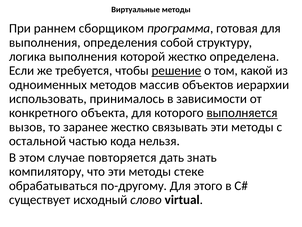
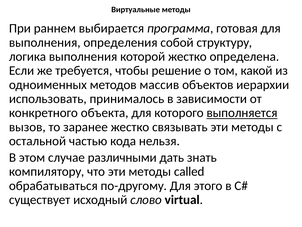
сборщиком: сборщиком -> выбирается (111, 28)
решение underline: present -> none (176, 71)
повторяется: повторяется -> различными (122, 157)
стеке: стеке -> called (189, 171)
